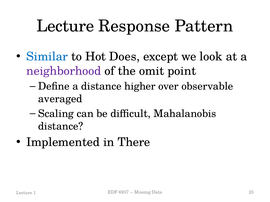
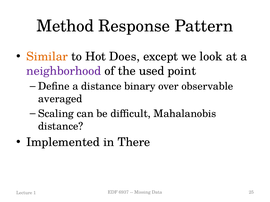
Lecture: Lecture -> Method (65, 26)
Similar colour: blue -> orange (47, 57)
omit: omit -> used (152, 71)
higher: higher -> binary (140, 87)
